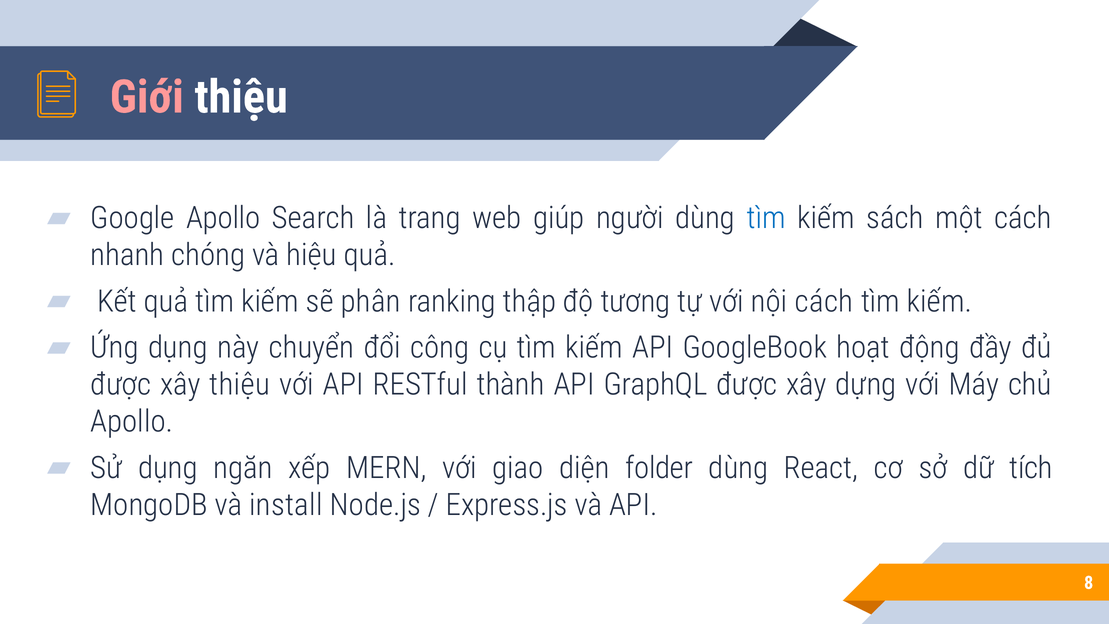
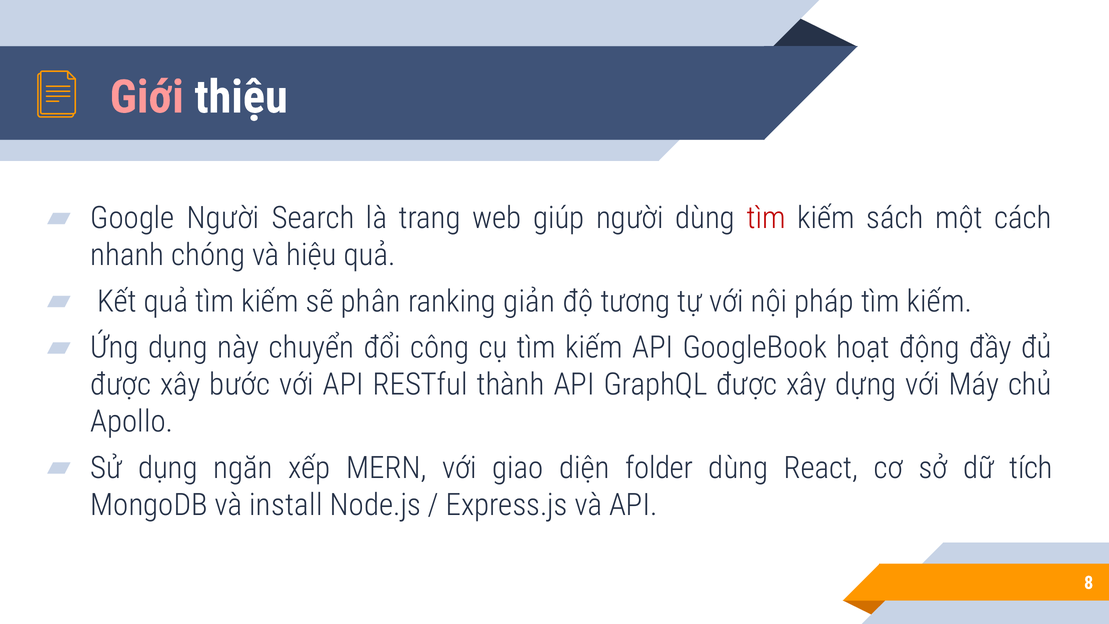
Google Apollo: Apollo -> Người (223, 218)
tìm colour: blue -> red (766, 218)
thập: thập -> giản (529, 301)
nội cách: cách -> pháp (824, 301)
xây thiệu: thiệu -> bước (240, 385)
